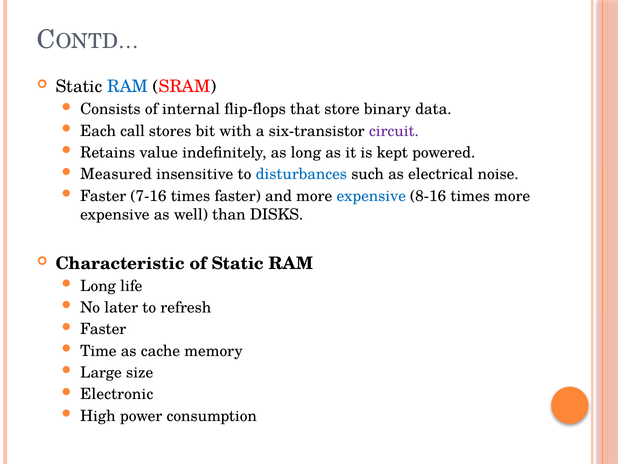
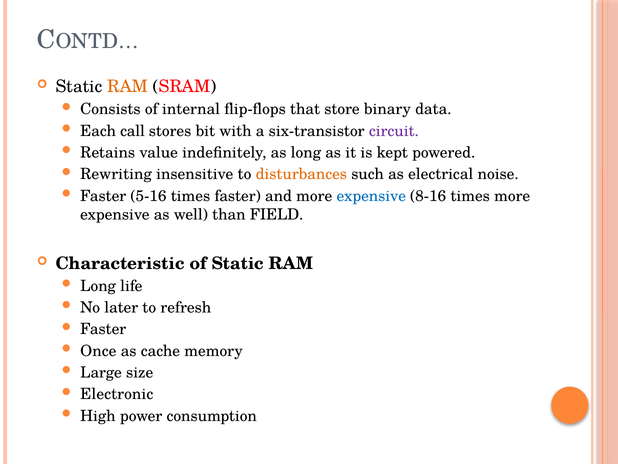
RAM colour: blue -> orange (128, 87)
Measured: Measured -> Rewriting (116, 174)
disturbances colour: blue -> orange (301, 174)
7-16: 7-16 -> 5-16 (148, 196)
DISKS: DISKS -> FIELD (277, 214)
Time: Time -> Once (98, 351)
